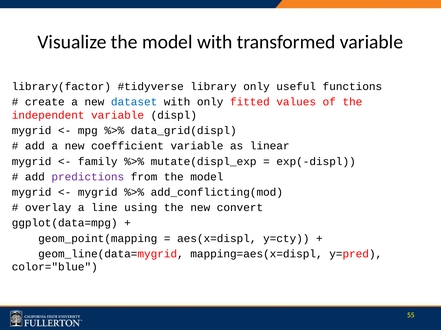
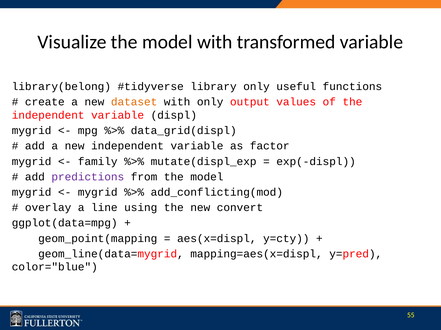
library(factor: library(factor -> library(belong (61, 87)
dataset colour: blue -> orange (134, 102)
fitted: fitted -> output (250, 102)
new coefficient: coefficient -> independent (128, 146)
linear: linear -> factor (270, 146)
